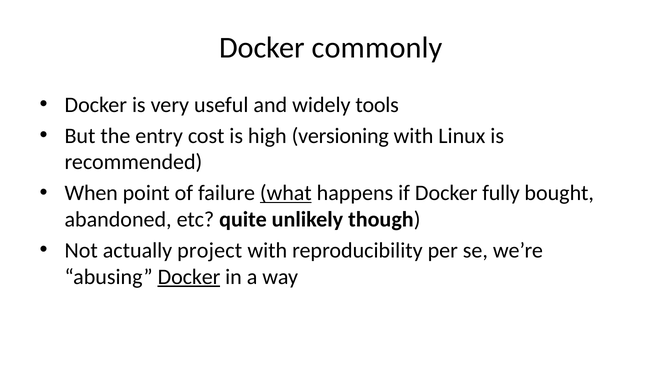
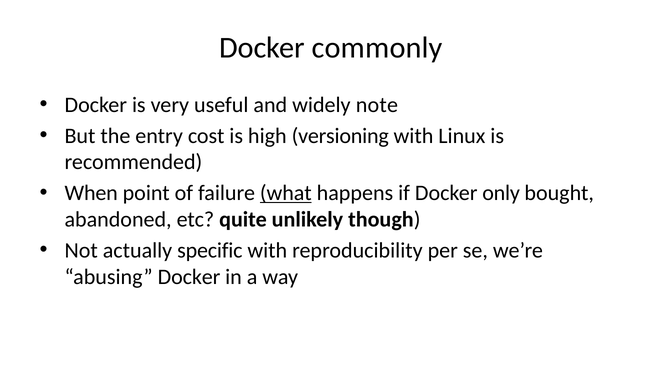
tools: tools -> note (377, 105)
fully: fully -> only (501, 193)
project: project -> specific (210, 251)
Docker underline: present -> none (189, 277)
